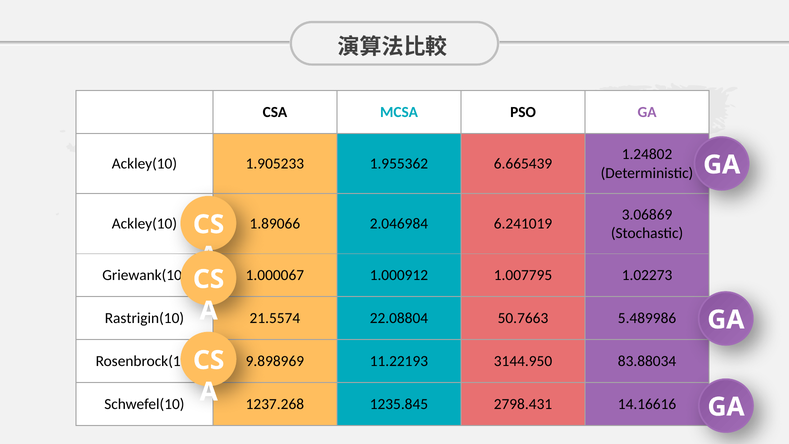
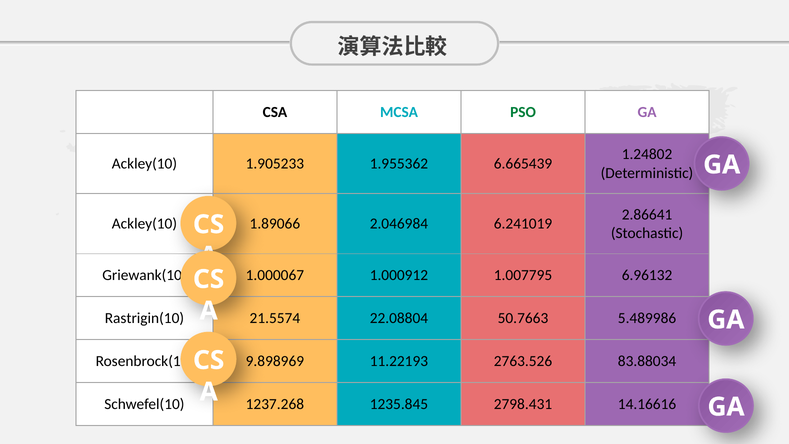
PSO colour: black -> green (523, 112)
3.06869: 3.06869 -> 2.86641 (647, 214)
1.02273: 1.02273 -> 6.96132 (647, 275)
3144.950: 3144.950 -> 2763.526 (523, 361)
